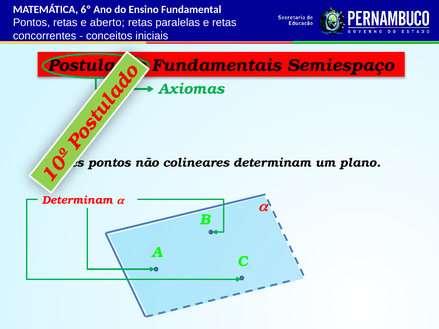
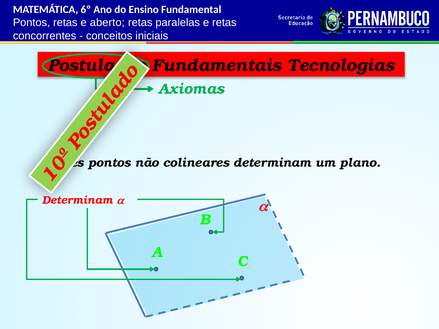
Semiespaço: Semiespaço -> Tecnologias (341, 66)
